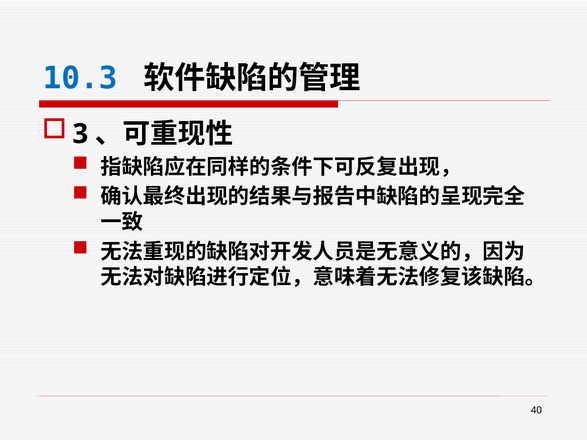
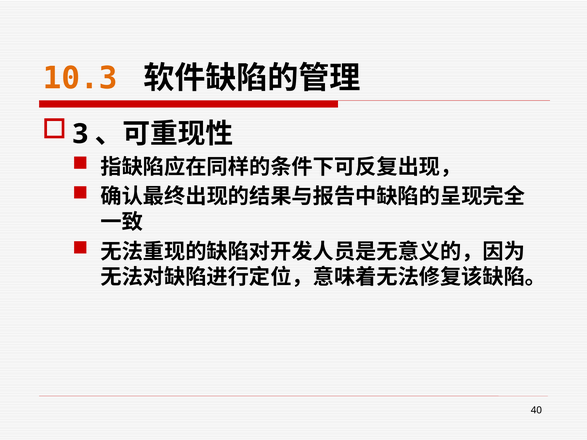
10.3 colour: blue -> orange (80, 78)
